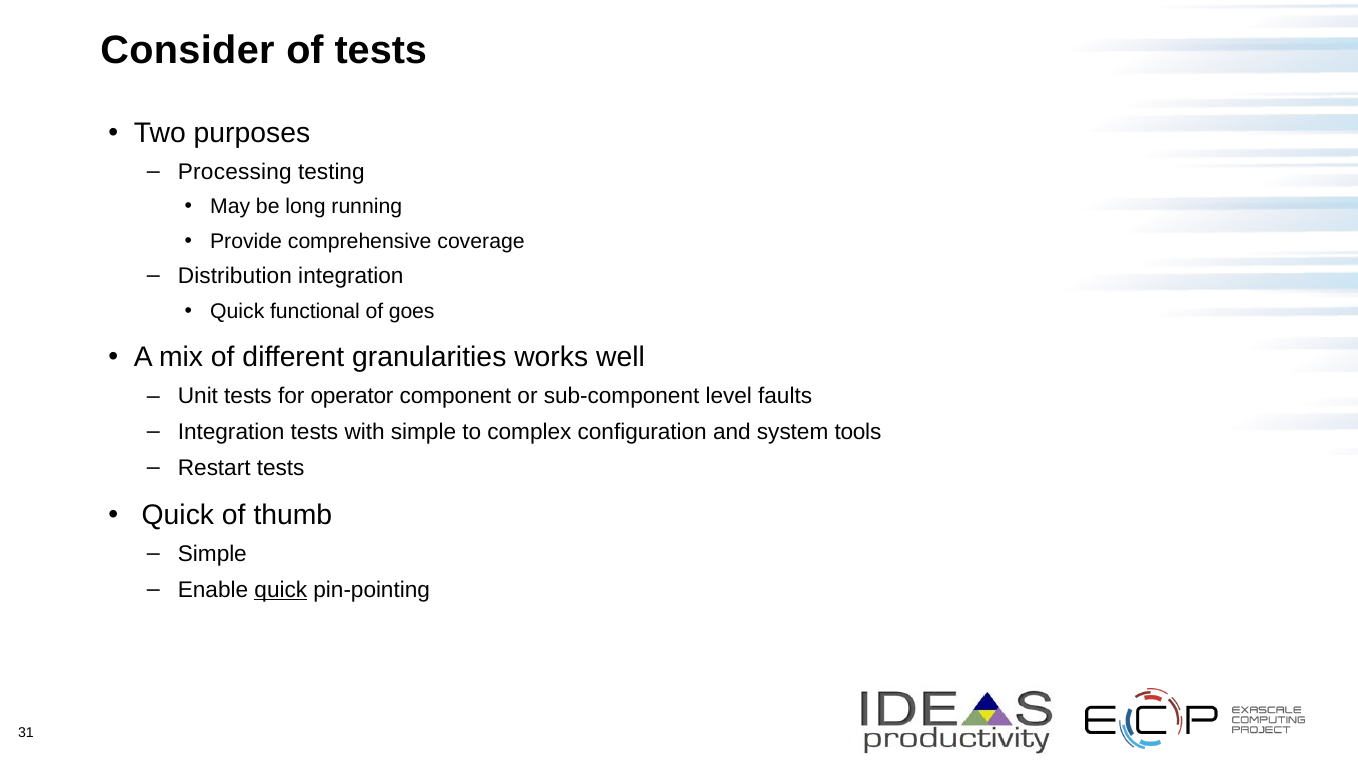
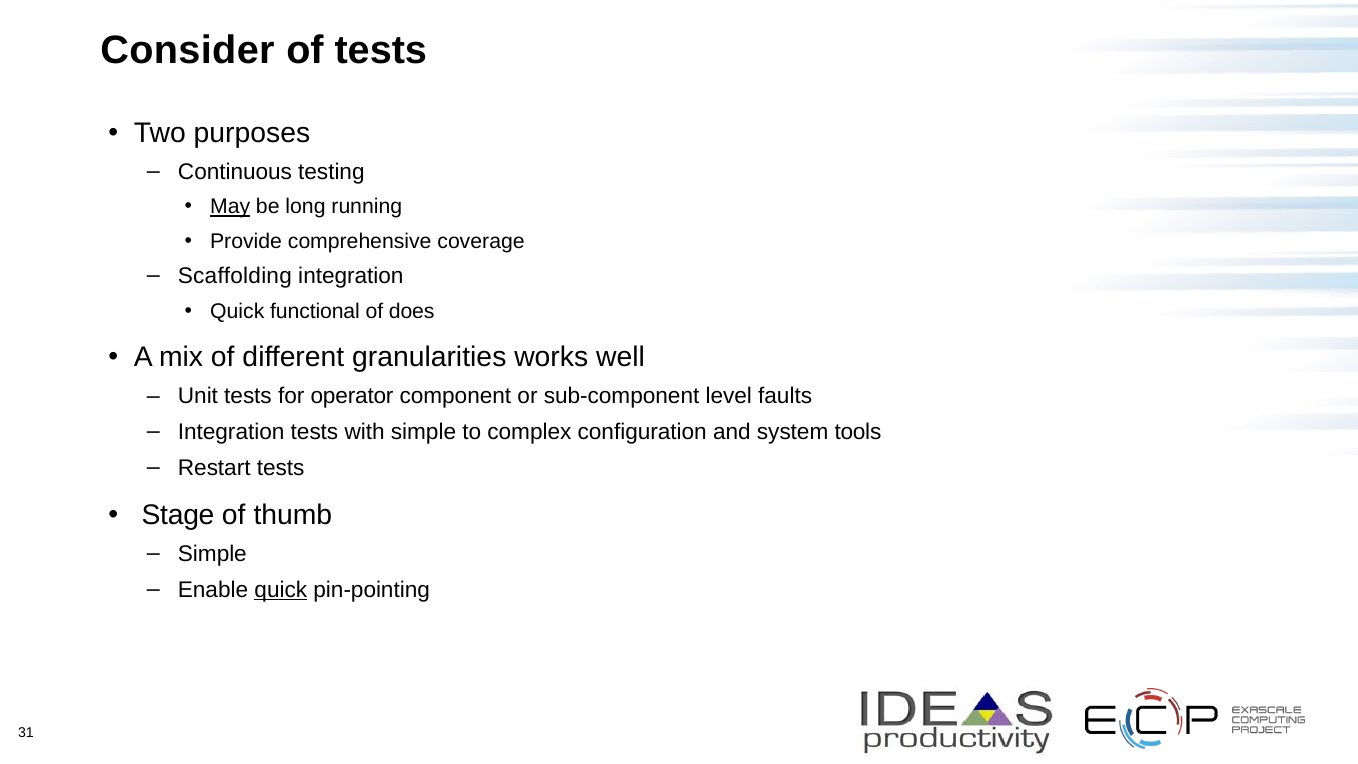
Processing: Processing -> Continuous (235, 172)
May underline: none -> present (230, 207)
Distribution: Distribution -> Scaffolding (235, 276)
goes: goes -> does (412, 311)
Quick: Quick -> Stage (178, 515)
